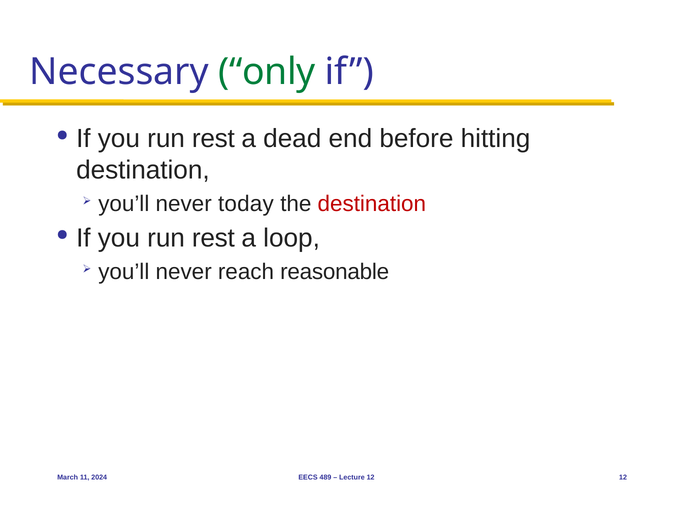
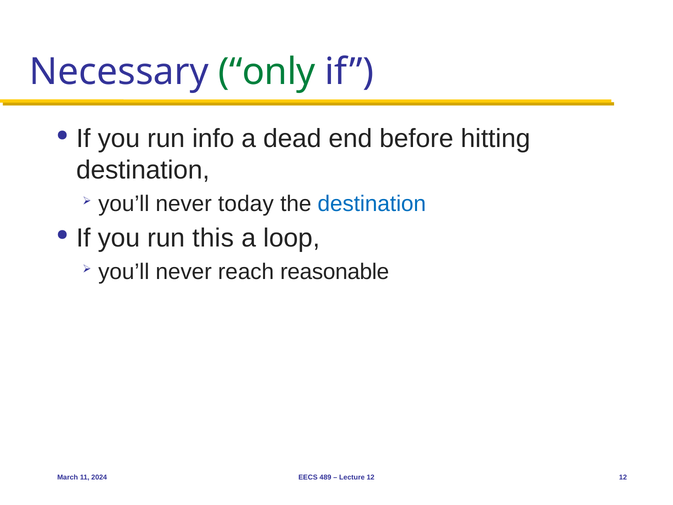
rest: rest -> info (213, 139)
destination colour: red -> blue (372, 204)
rest: rest -> this (213, 238)
